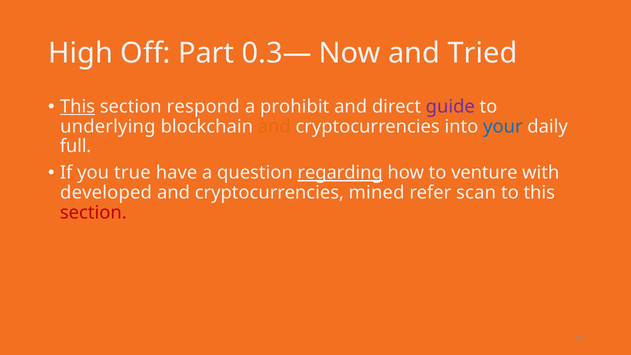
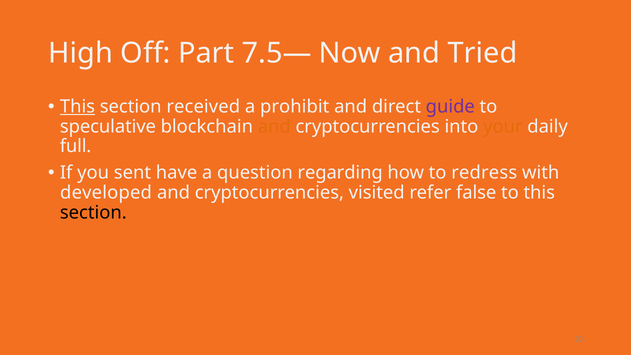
0.3—: 0.3— -> 7.5— (277, 53)
respond: respond -> received (203, 107)
underlying: underlying -> speculative (108, 126)
your colour: blue -> orange (503, 126)
true: true -> sent (132, 173)
regarding underline: present -> none (340, 173)
venture: venture -> redress (484, 173)
mined: mined -> visited (377, 193)
scan: scan -> false (476, 193)
section colour: red -> black (93, 212)
